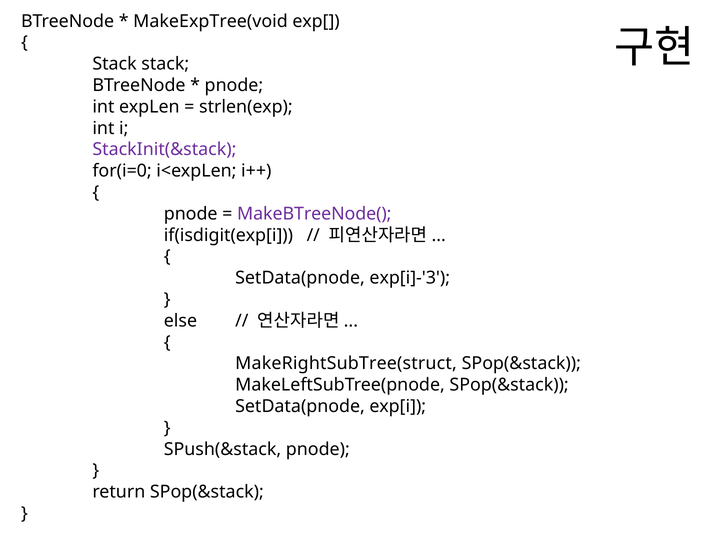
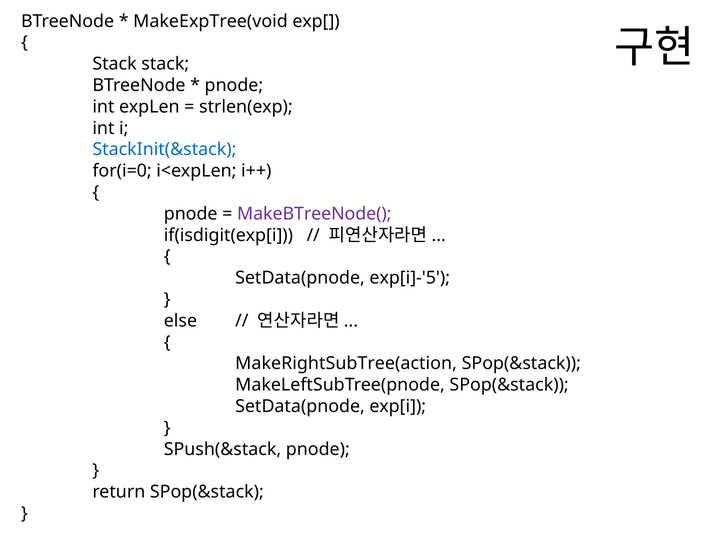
StackInit(&stack colour: purple -> blue (164, 150)
exp[i]-'3: exp[i]-'3 -> exp[i]-'5 (410, 278)
MakeRightSubTree(struct: MakeRightSubTree(struct -> MakeRightSubTree(action (346, 364)
